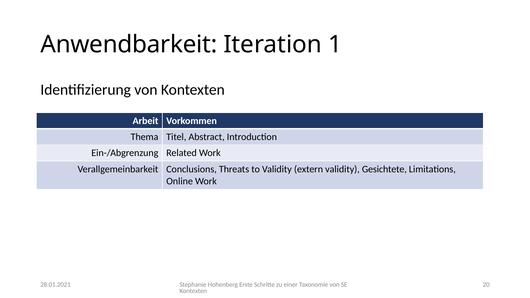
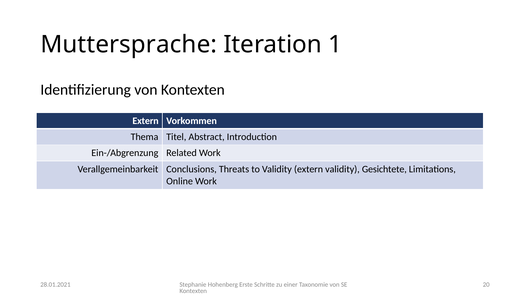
Anwendbarkeit: Anwendbarkeit -> Muttersprache (129, 45)
Arbeit: Arbeit -> Extern (146, 121)
